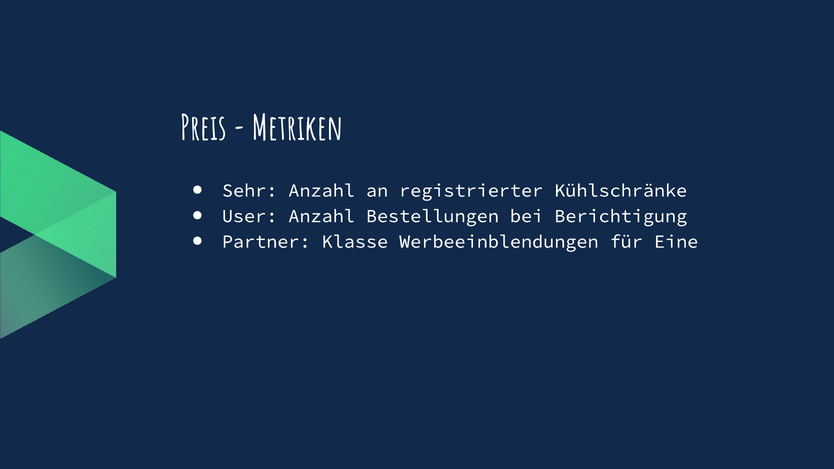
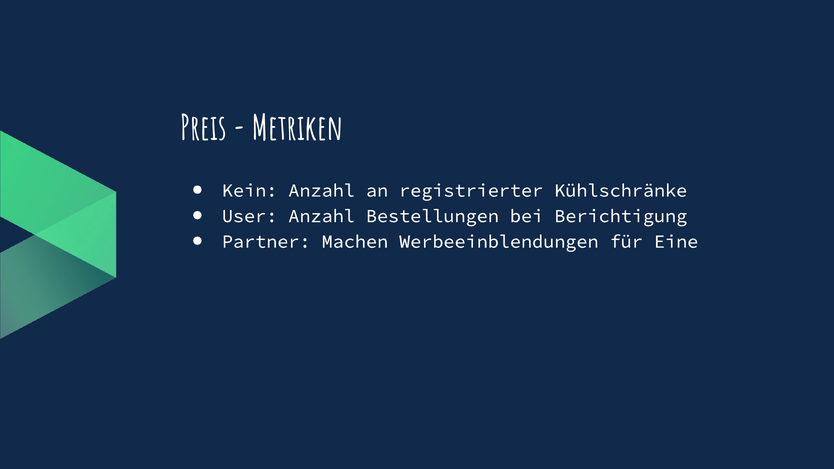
Sehr: Sehr -> Kein (250, 191)
Klasse: Klasse -> Machen (355, 242)
